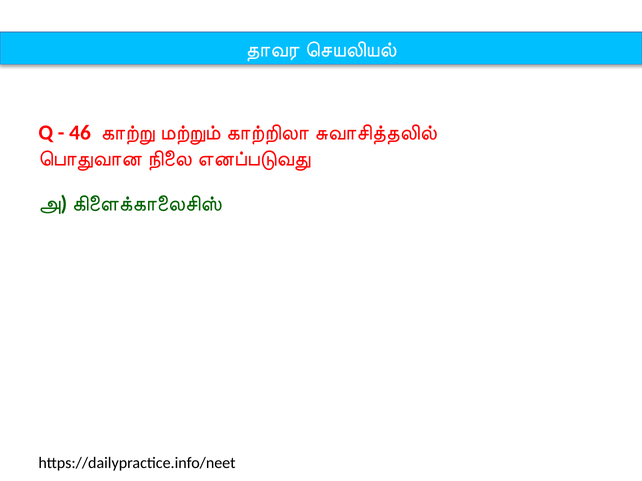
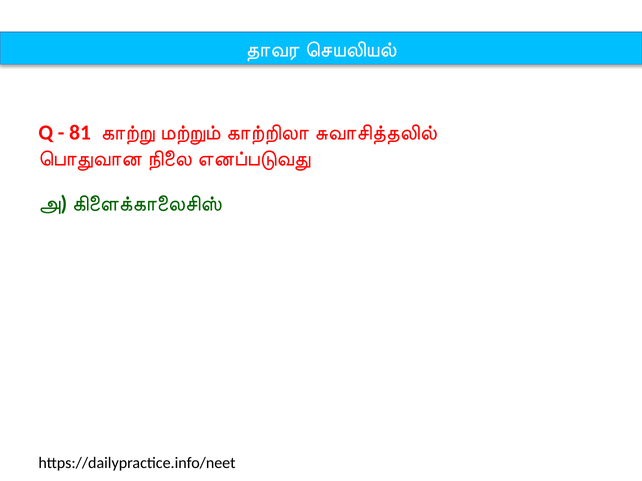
46: 46 -> 81 (80, 133)
